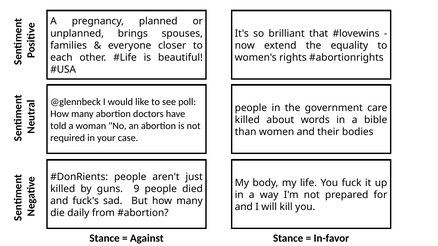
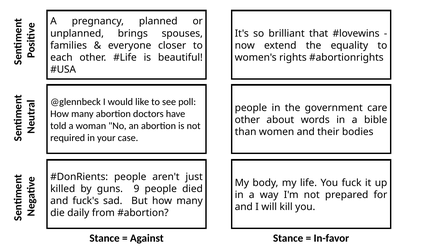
killed: killed -> other (247, 120)
